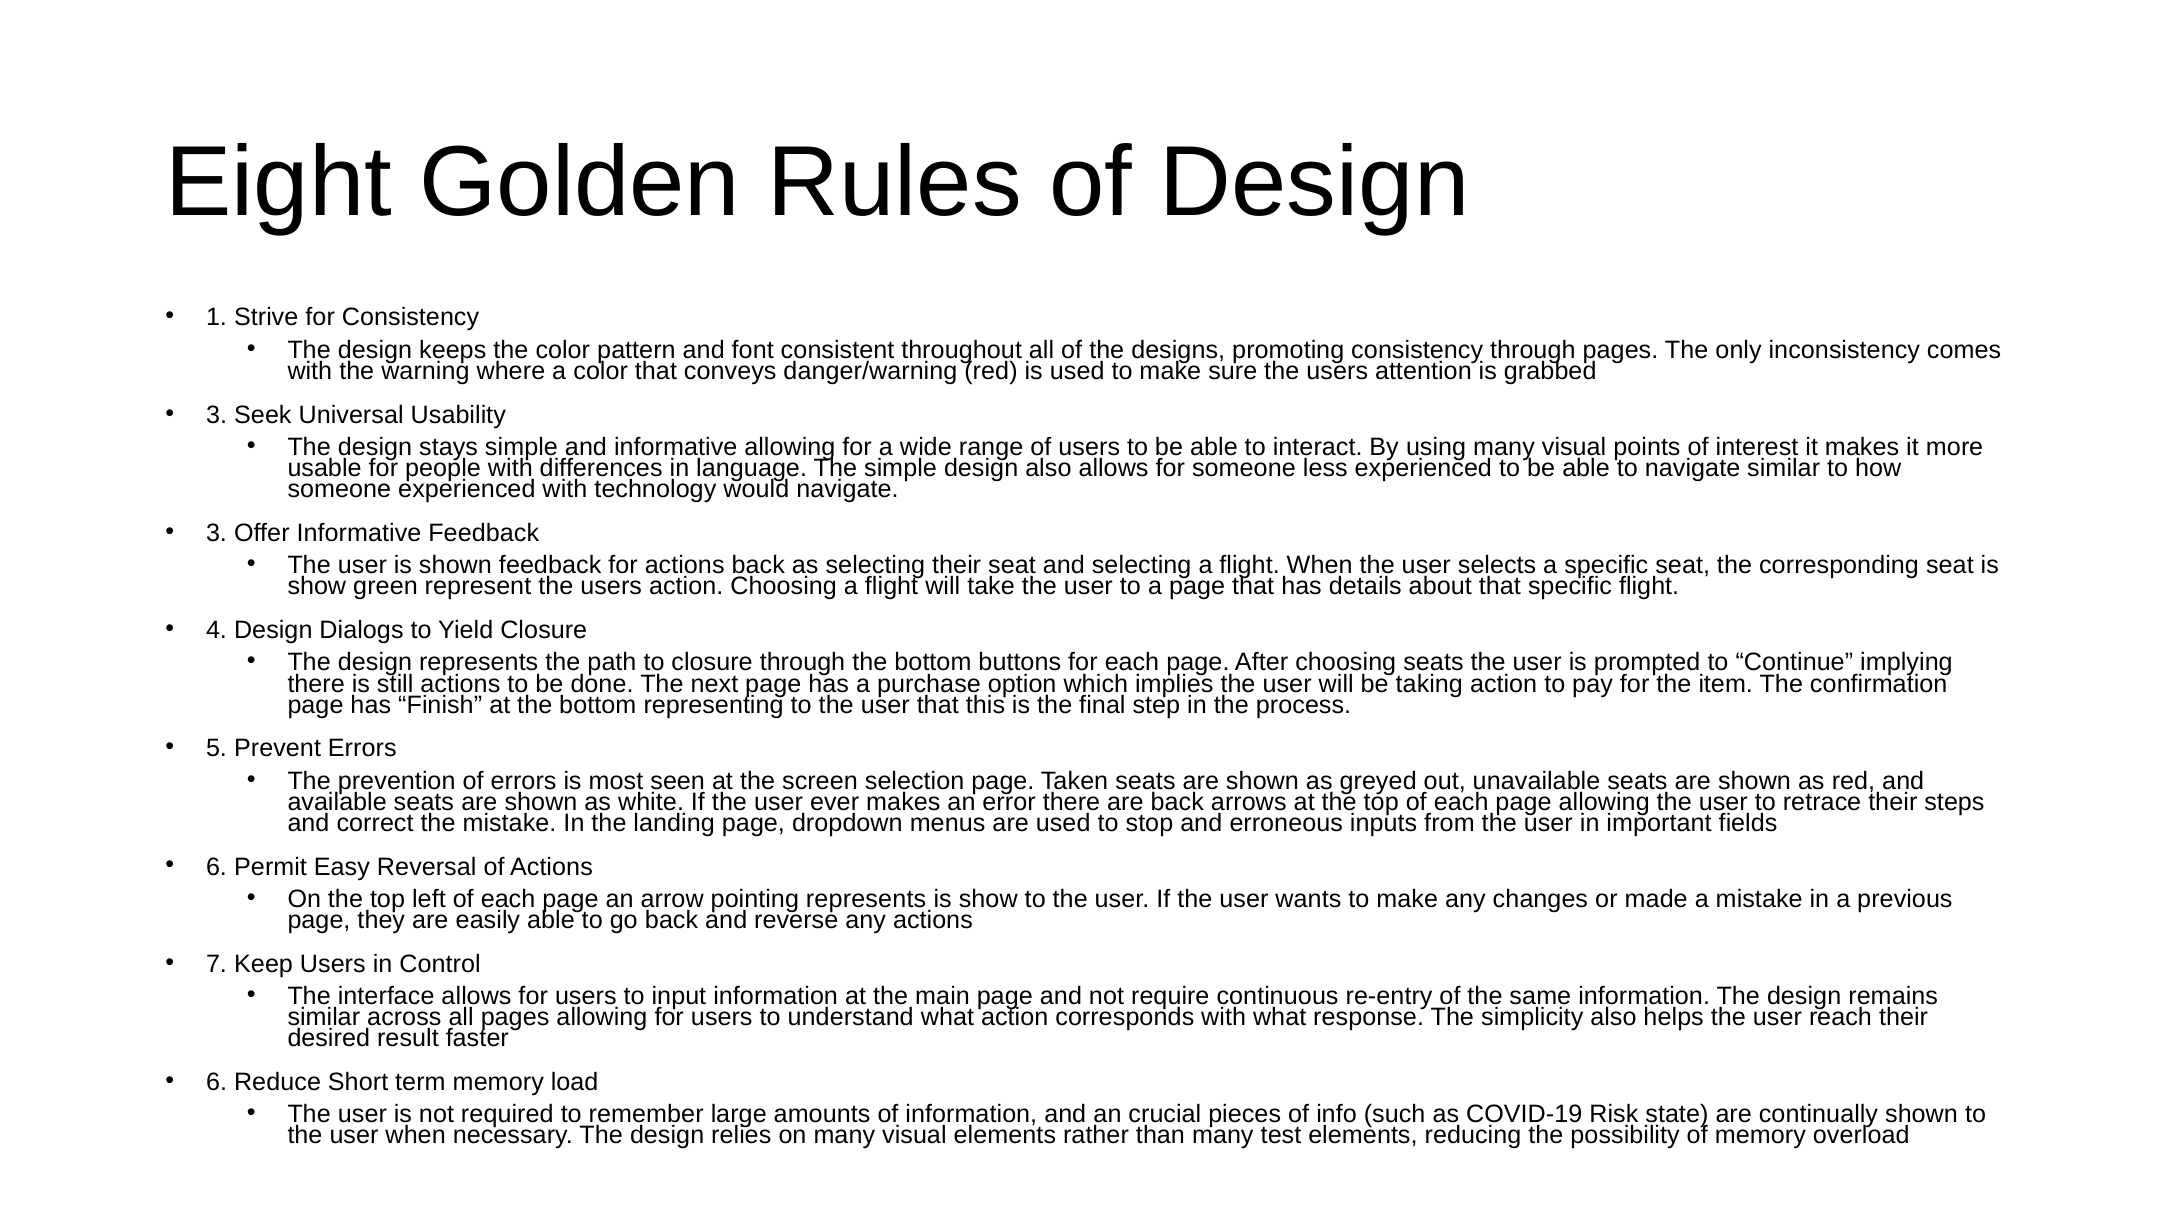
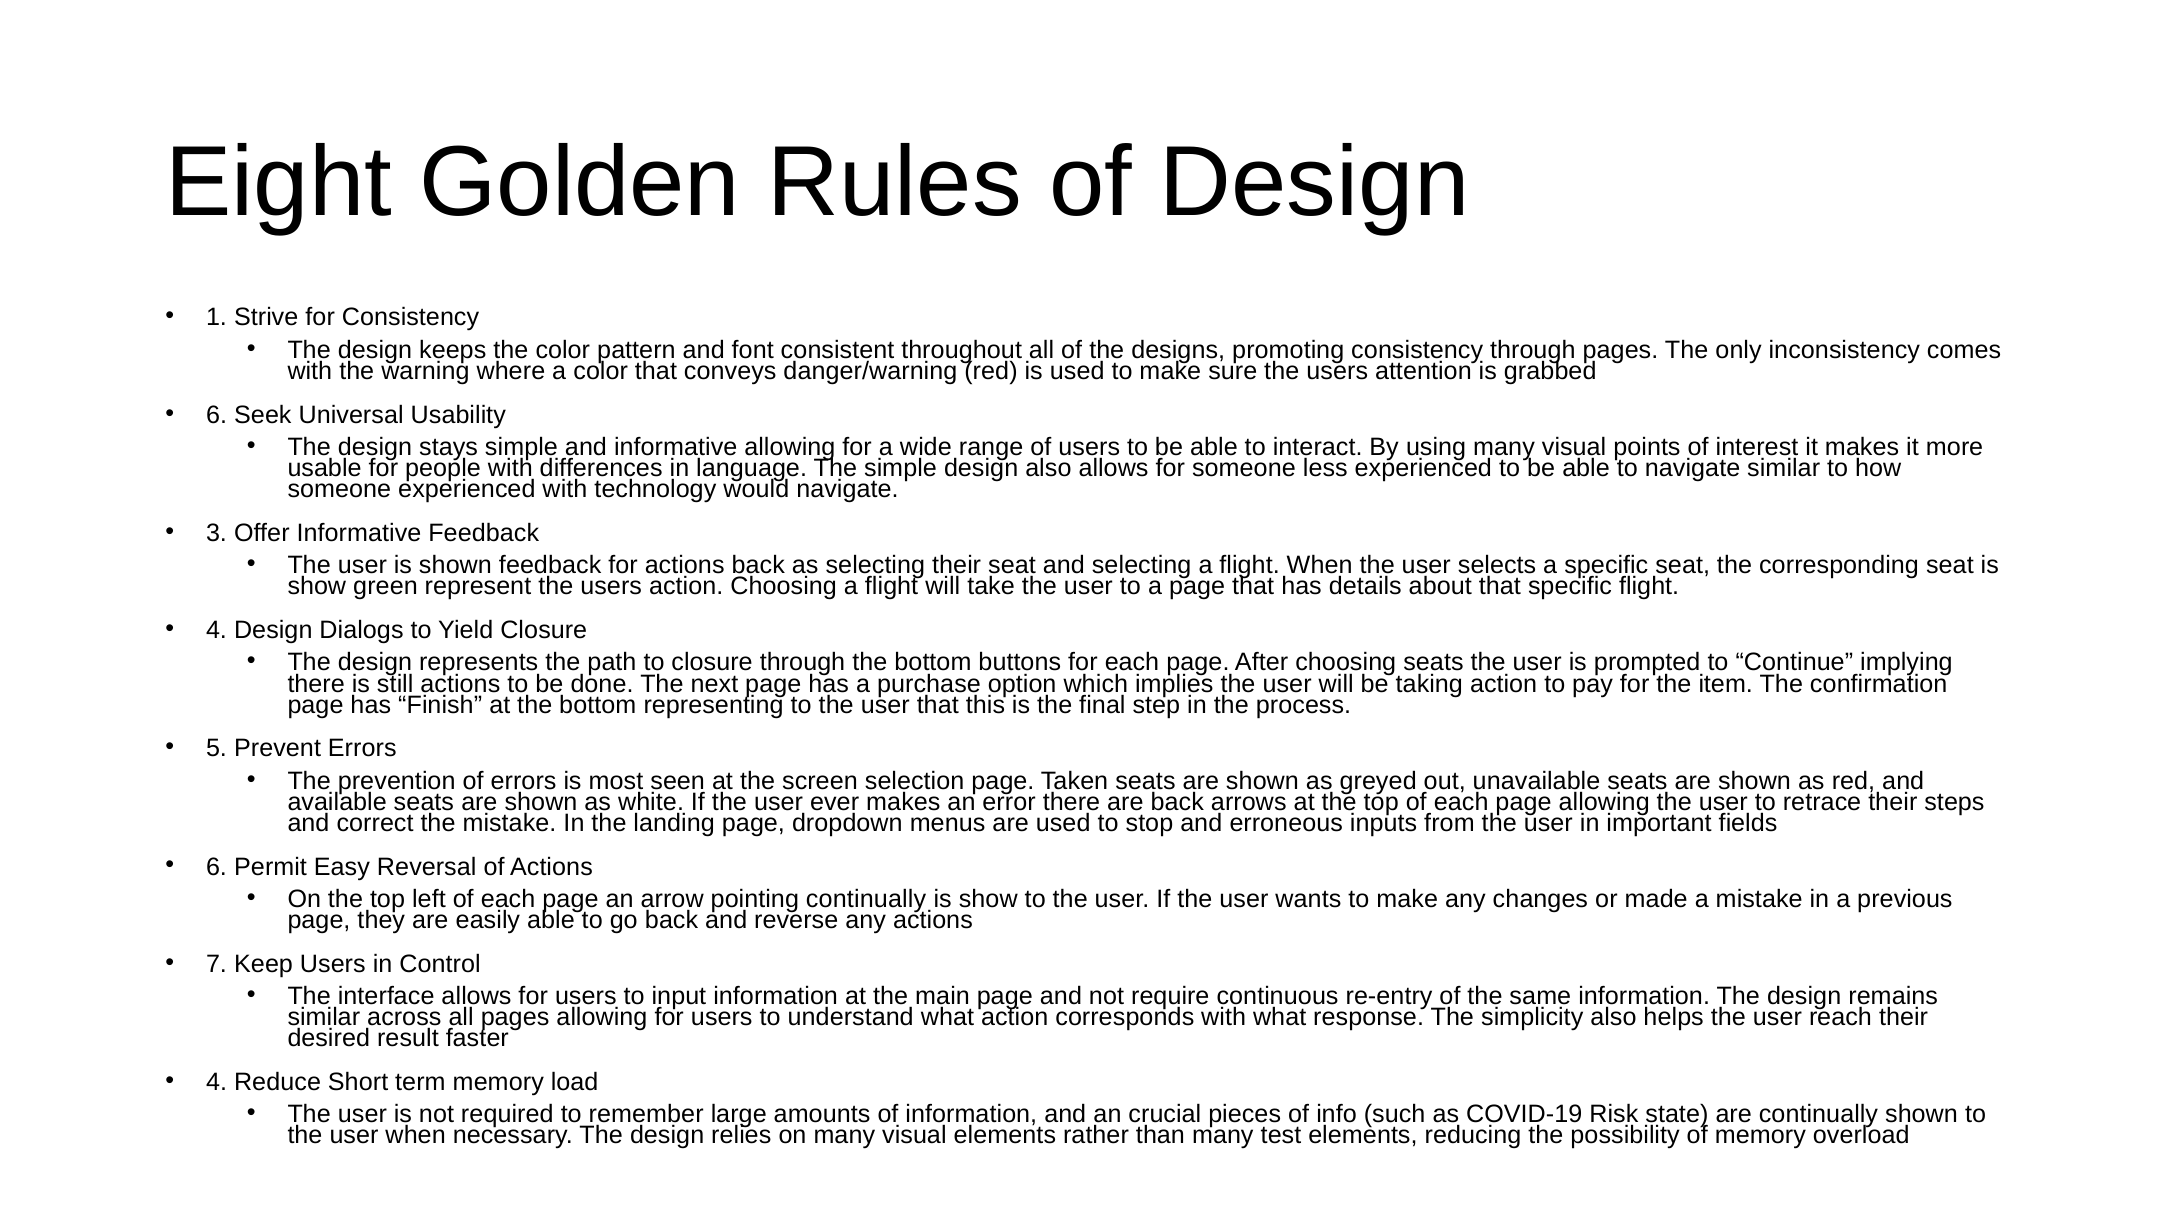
3: 3 -> 6 (217, 415)
pointing represents: represents -> continually (866, 899)
6: 6 -> 4 (217, 1082)
